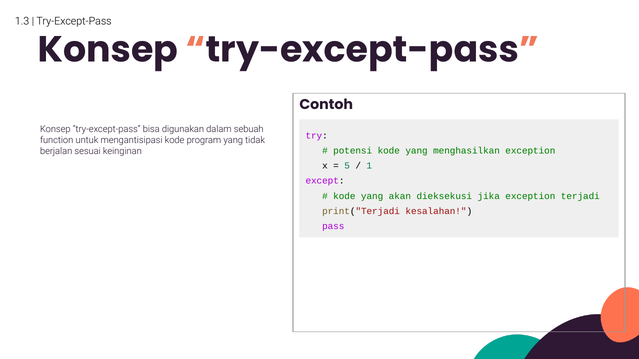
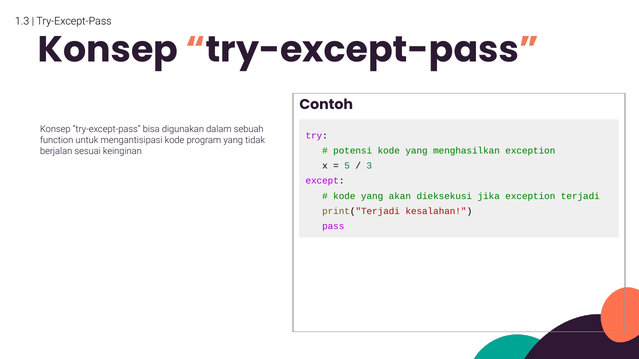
1: 1 -> 3 (369, 166)
